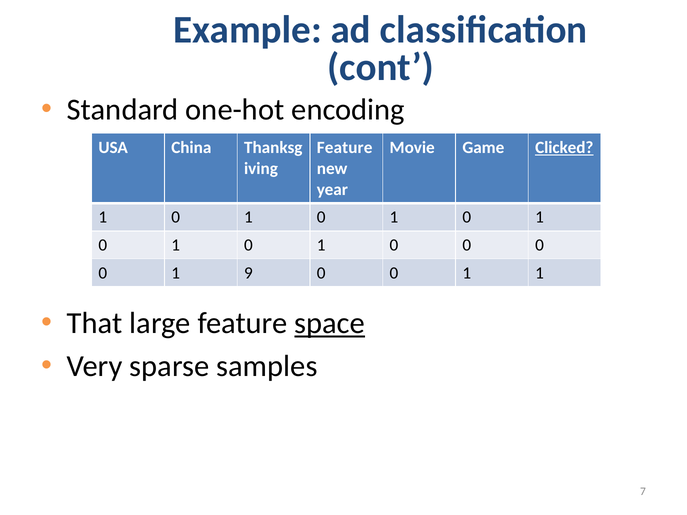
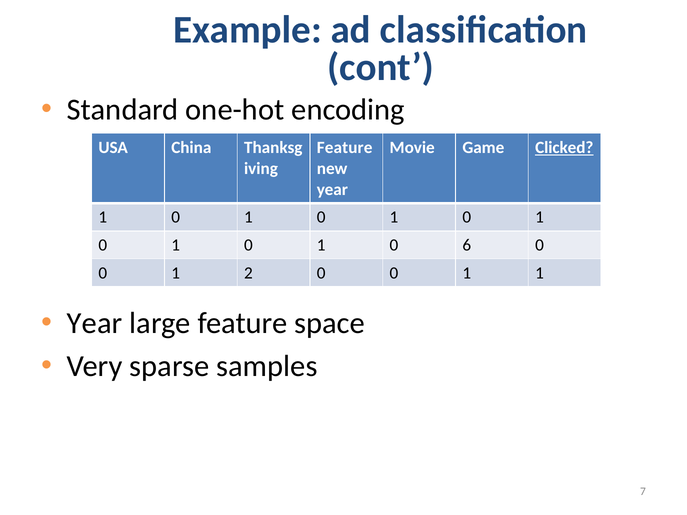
1 0 0: 0 -> 6 (467, 245)
9: 9 -> 2 (248, 273)
That: That -> Year (95, 324)
space underline: present -> none (330, 324)
